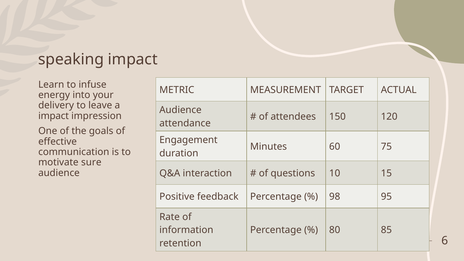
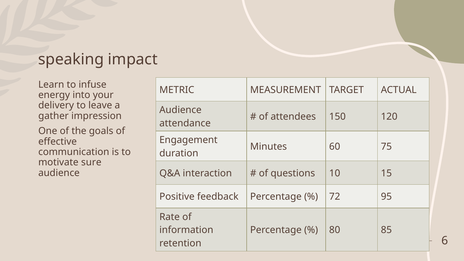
impact: impact -> gather (54, 116)
98: 98 -> 72 (335, 197)
